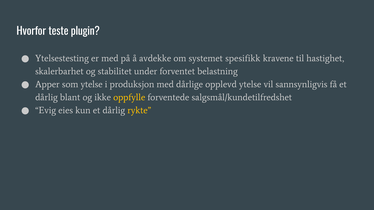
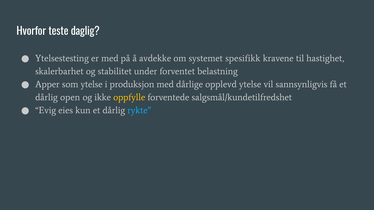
plugin: plugin -> daglig (85, 31)
blant: blant -> open (70, 97)
rykte colour: yellow -> light blue (139, 111)
